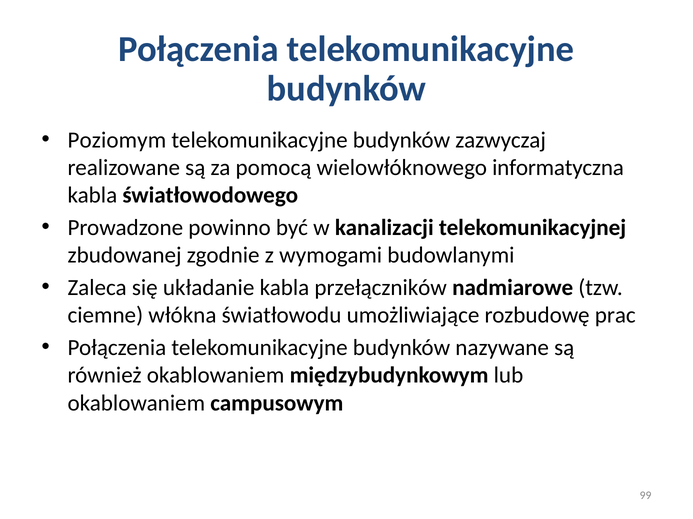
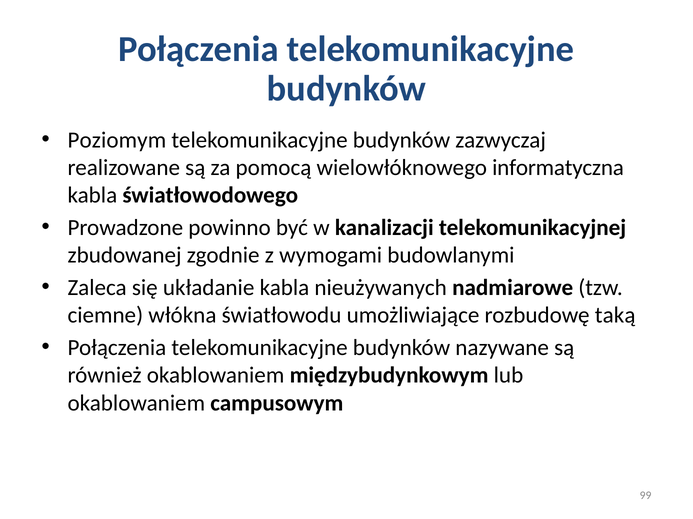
przełączników: przełączników -> nieużywanych (381, 288)
prac: prac -> taką (615, 316)
